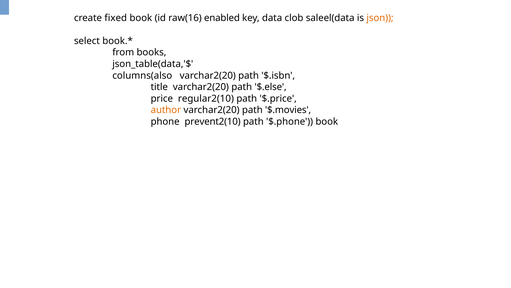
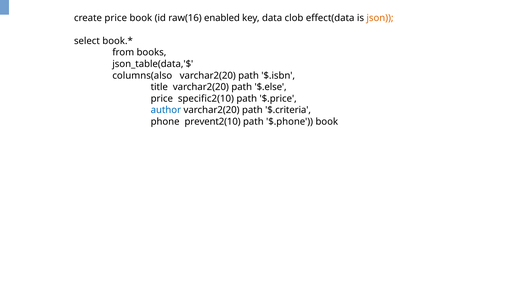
create fixed: fixed -> price (116, 18)
saleel(data: saleel(data -> effect(data (330, 18)
regular2(10: regular2(10 -> specific2(10 (206, 98)
author colour: orange -> blue (166, 110)
$.movies: $.movies -> $.criteria (288, 110)
